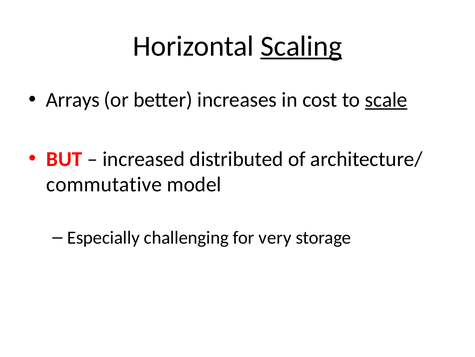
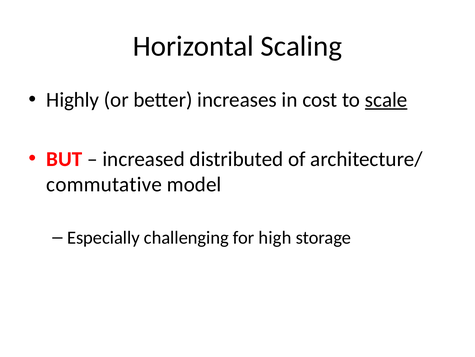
Scaling underline: present -> none (301, 46)
Arrays: Arrays -> Highly (73, 100)
very: very -> high (275, 237)
